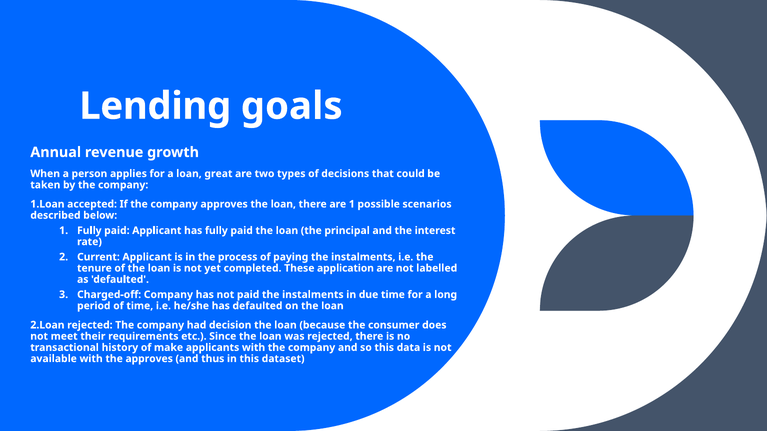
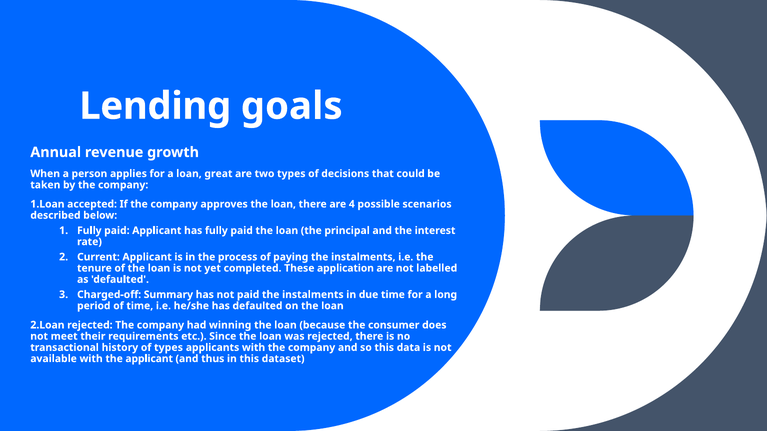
are 1: 1 -> 4 (352, 204)
Charged-off Company: Company -> Summary (168, 295)
decision: decision -> winning (230, 325)
of make: make -> types (168, 348)
the approves: approves -> applicant (149, 359)
